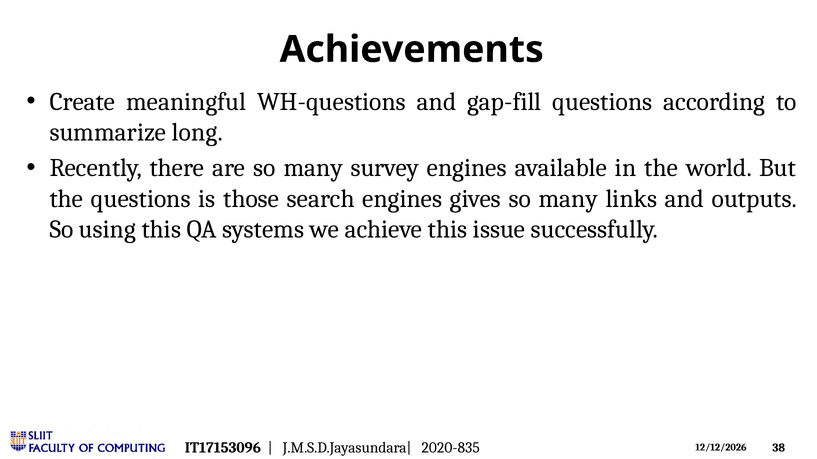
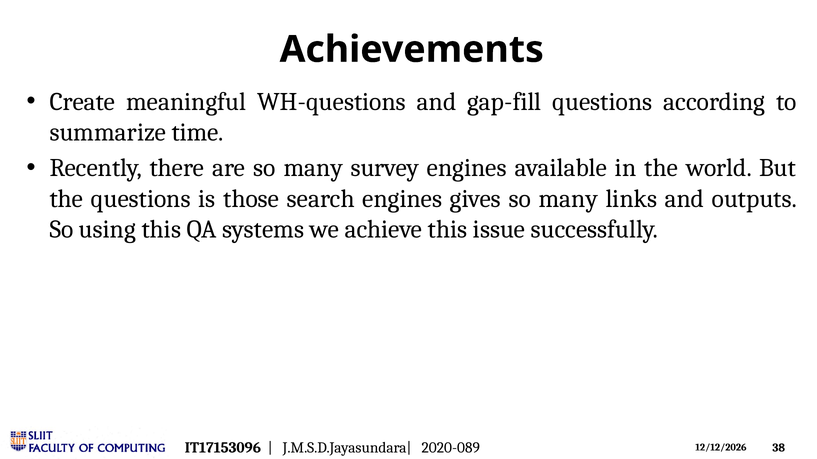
long: long -> time (198, 133)
2020-835: 2020-835 -> 2020-089 (451, 448)
